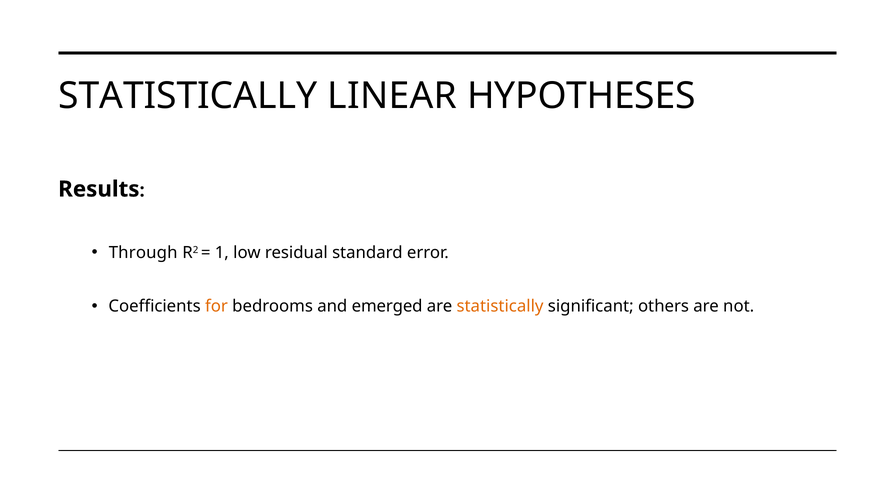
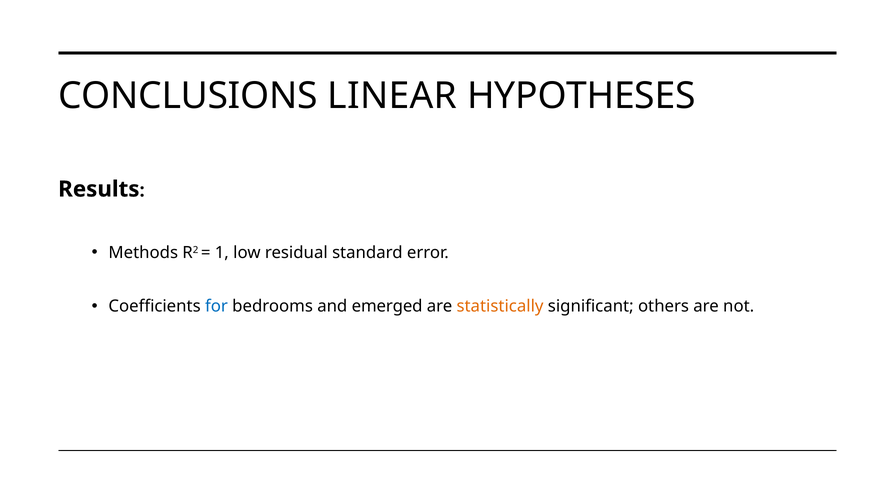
STATISTICALLY: STATISTICALLY -> CONCLUSIONS (188, 96)
Through: Through -> Methods (143, 253)
for colour: orange -> blue (216, 307)
